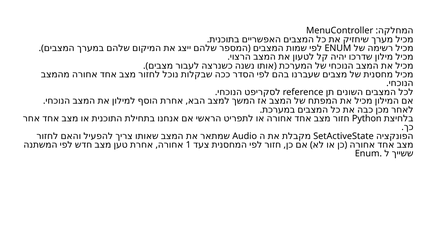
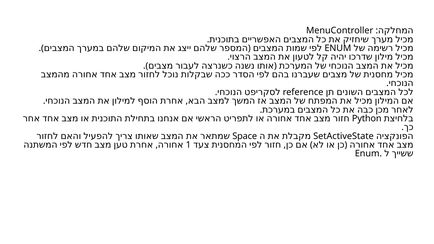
Audio: Audio -> Space (245, 136)
